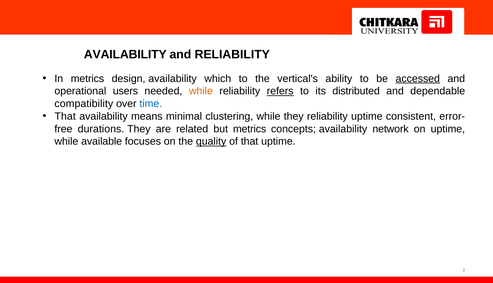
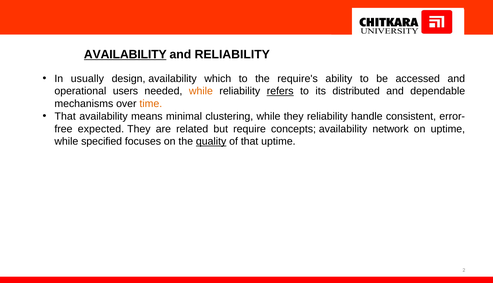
AVAILABILITY underline: none -> present (125, 55)
In metrics: metrics -> usually (87, 79)
vertical's: vertical's -> require's (298, 79)
accessed underline: present -> none (418, 79)
compatibility: compatibility -> mechanisms (84, 104)
time colour: blue -> orange (151, 104)
reliability uptime: uptime -> handle (367, 116)
durations: durations -> expected (101, 129)
but metrics: metrics -> require (250, 129)
available: available -> specified (102, 142)
